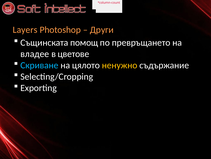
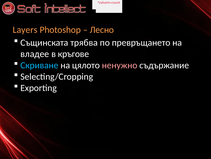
Други: Други -> Лесно (102, 30)
помощ: помощ -> трябва (84, 42)
цветове: цветове -> кръгове (74, 54)
ненужно colour: yellow -> pink (120, 65)
